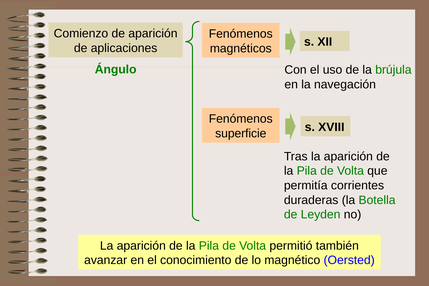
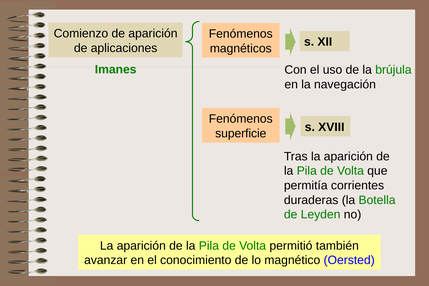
Ángulo: Ángulo -> Imanes (116, 70)
